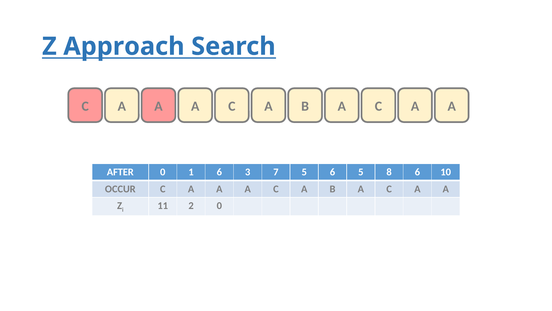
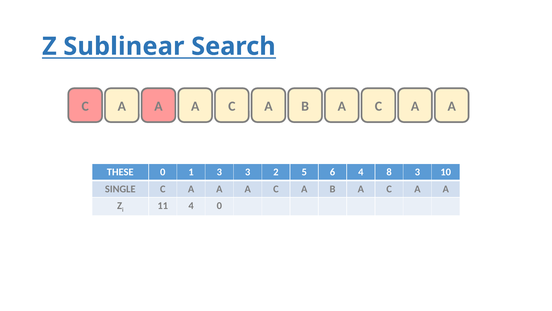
Approach: Approach -> Sublinear (124, 46)
AFTER: AFTER -> THESE (120, 172)
1 6: 6 -> 3 (219, 172)
7: 7 -> 2 (276, 172)
6 5: 5 -> 4 (361, 172)
8 6: 6 -> 3 (417, 172)
OCCUR: OCCUR -> SINGLE (120, 189)
11 2: 2 -> 4 (191, 206)
